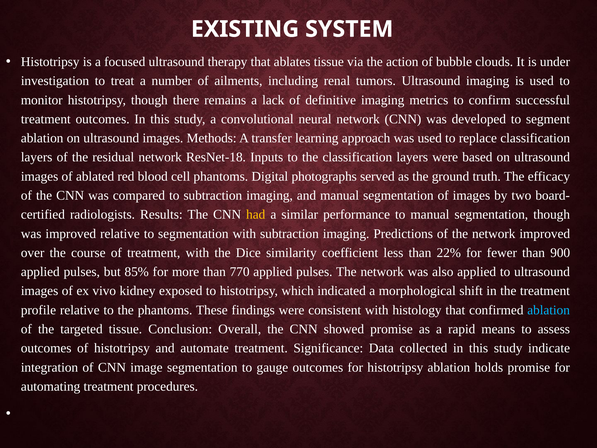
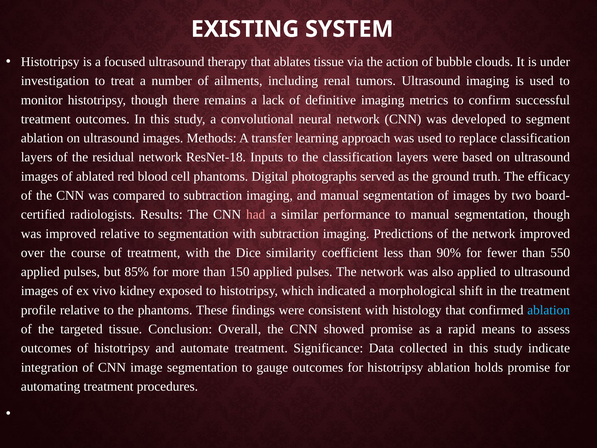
had colour: yellow -> pink (256, 214)
22%: 22% -> 90% (449, 253)
900: 900 -> 550 (560, 253)
770: 770 -> 150 (240, 272)
